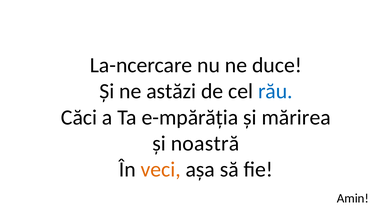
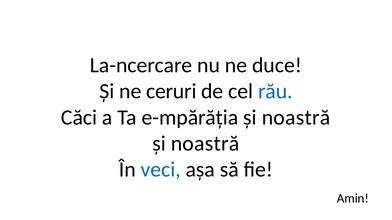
astăzi: astăzi -> ceruri (171, 92)
e-mpărăția și mărirea: mărirea -> noastră (296, 118)
veci colour: orange -> blue (161, 170)
